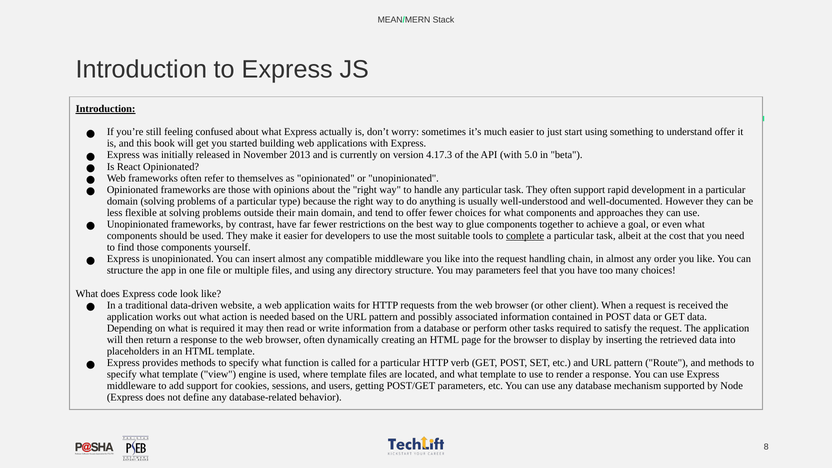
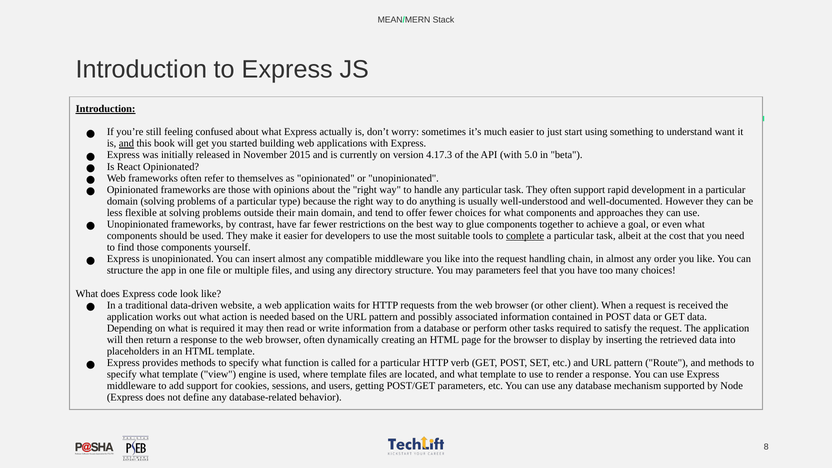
understand offer: offer -> want (725, 132)
and underline: none -> present (126, 144)
2013: 2013 -> 2015 (300, 155)
